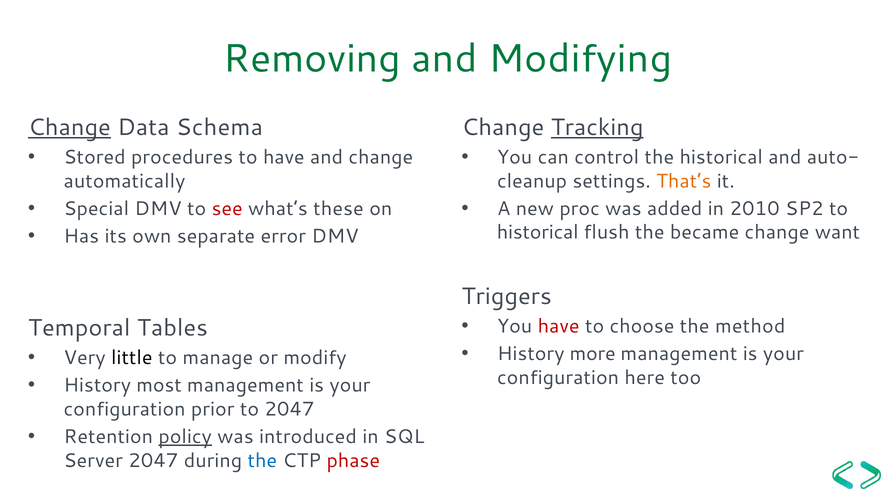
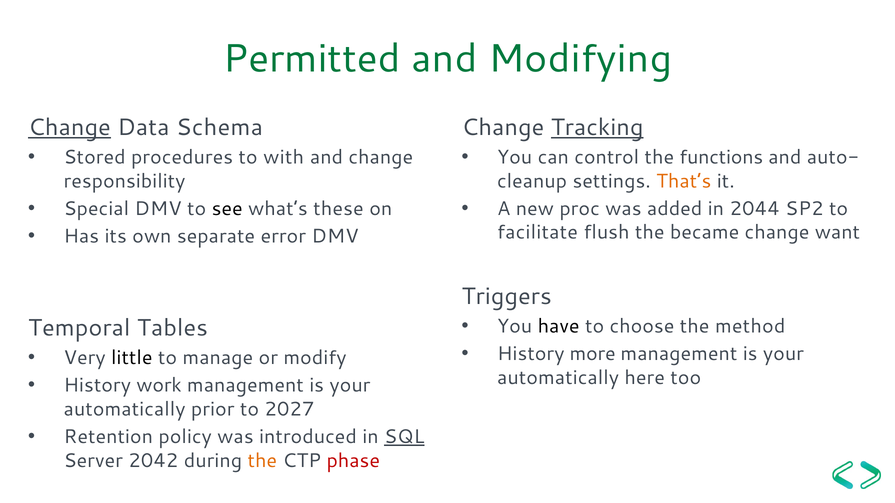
Removing: Removing -> Permitted (312, 59)
to have: have -> with (284, 157)
the historical: historical -> functions (721, 157)
automatically: automatically -> responsibility (124, 181)
see colour: red -> black (227, 209)
2010: 2010 -> 2044 (755, 209)
historical: historical -> facilitate (538, 233)
have colour: red -> black (559, 327)
configuration: configuration -> automatically (558, 378)
most: most -> work (159, 386)
configuration: configuration -> automatically (125, 410)
to 2047: 2047 -> 2027 (289, 410)
policy underline: present -> none (185, 437)
SQL underline: none -> present (404, 437)
Server 2047: 2047 -> 2042 (153, 461)
the colour: blue -> orange (262, 461)
